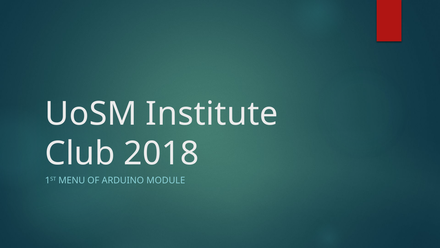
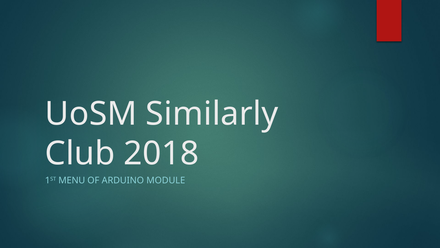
Institute: Institute -> Similarly (212, 114)
